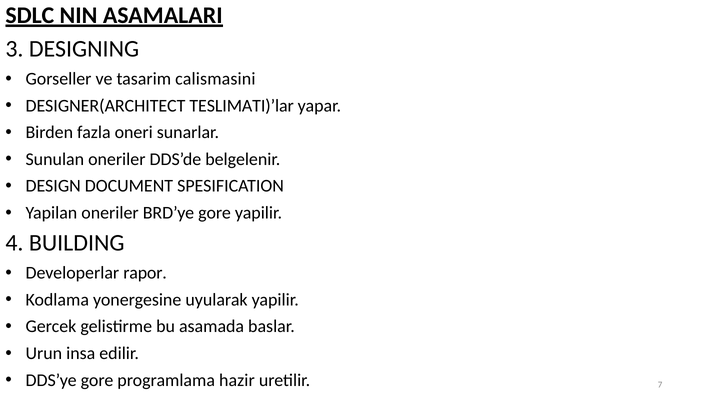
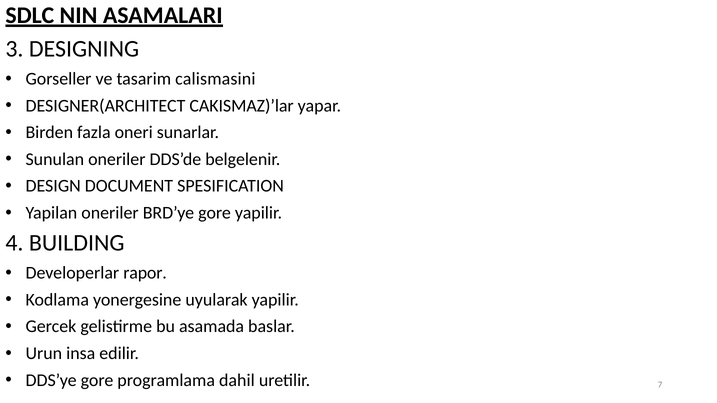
TESLIMATI)’lar: TESLIMATI)’lar -> CAKISMAZ)’lar (242, 106)
hazir: hazir -> dahil (237, 380)
